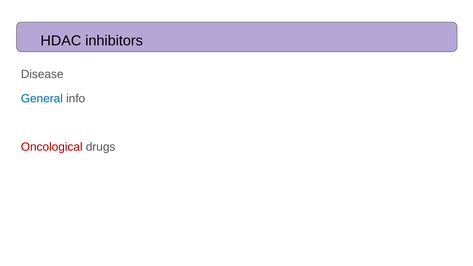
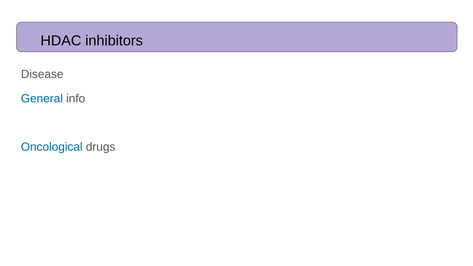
Oncological colour: red -> blue (52, 147)
